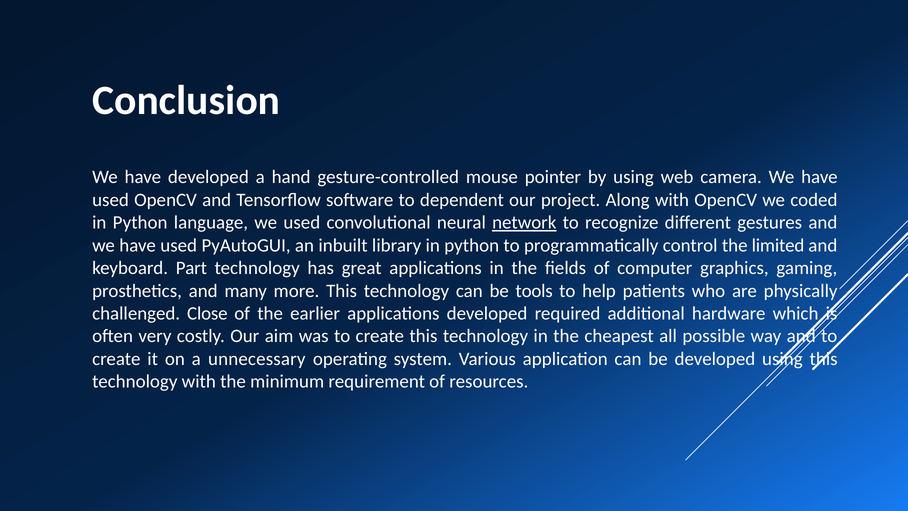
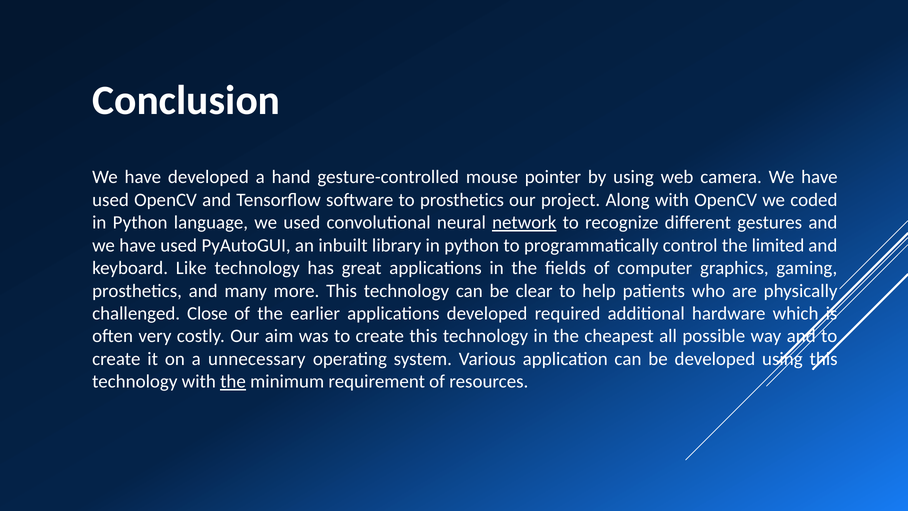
to dependent: dependent -> prosthetics (462, 200)
Part: Part -> Like (191, 268)
tools: tools -> clear (534, 291)
the underline: none -> present (233, 381)
